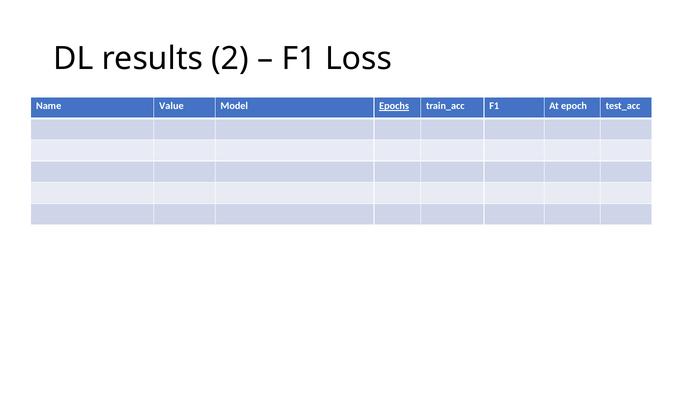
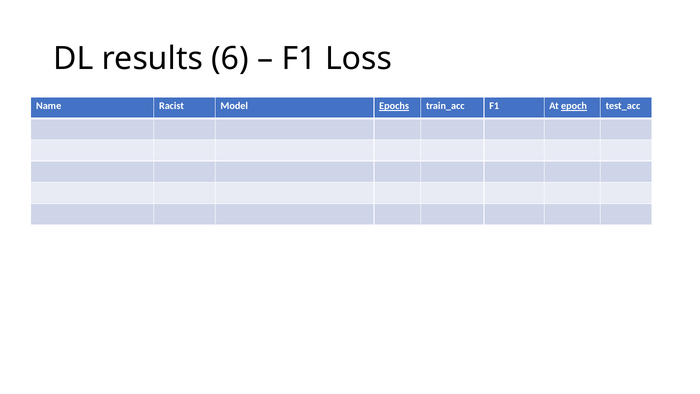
2: 2 -> 6 (230, 59)
Value: Value -> Racist (172, 106)
epoch underline: none -> present (574, 106)
